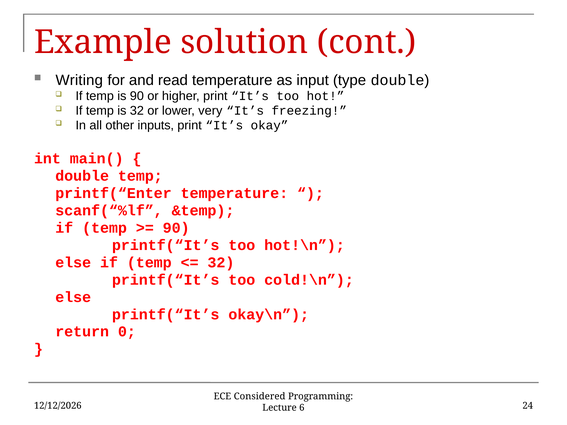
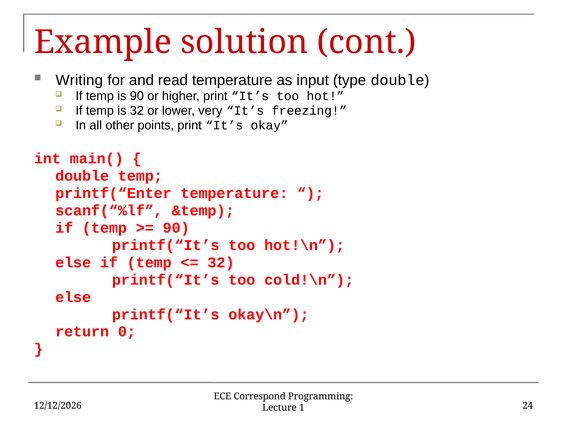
inputs: inputs -> points (156, 125)
Considered: Considered -> Correspond (260, 397)
6: 6 -> 1 (302, 408)
